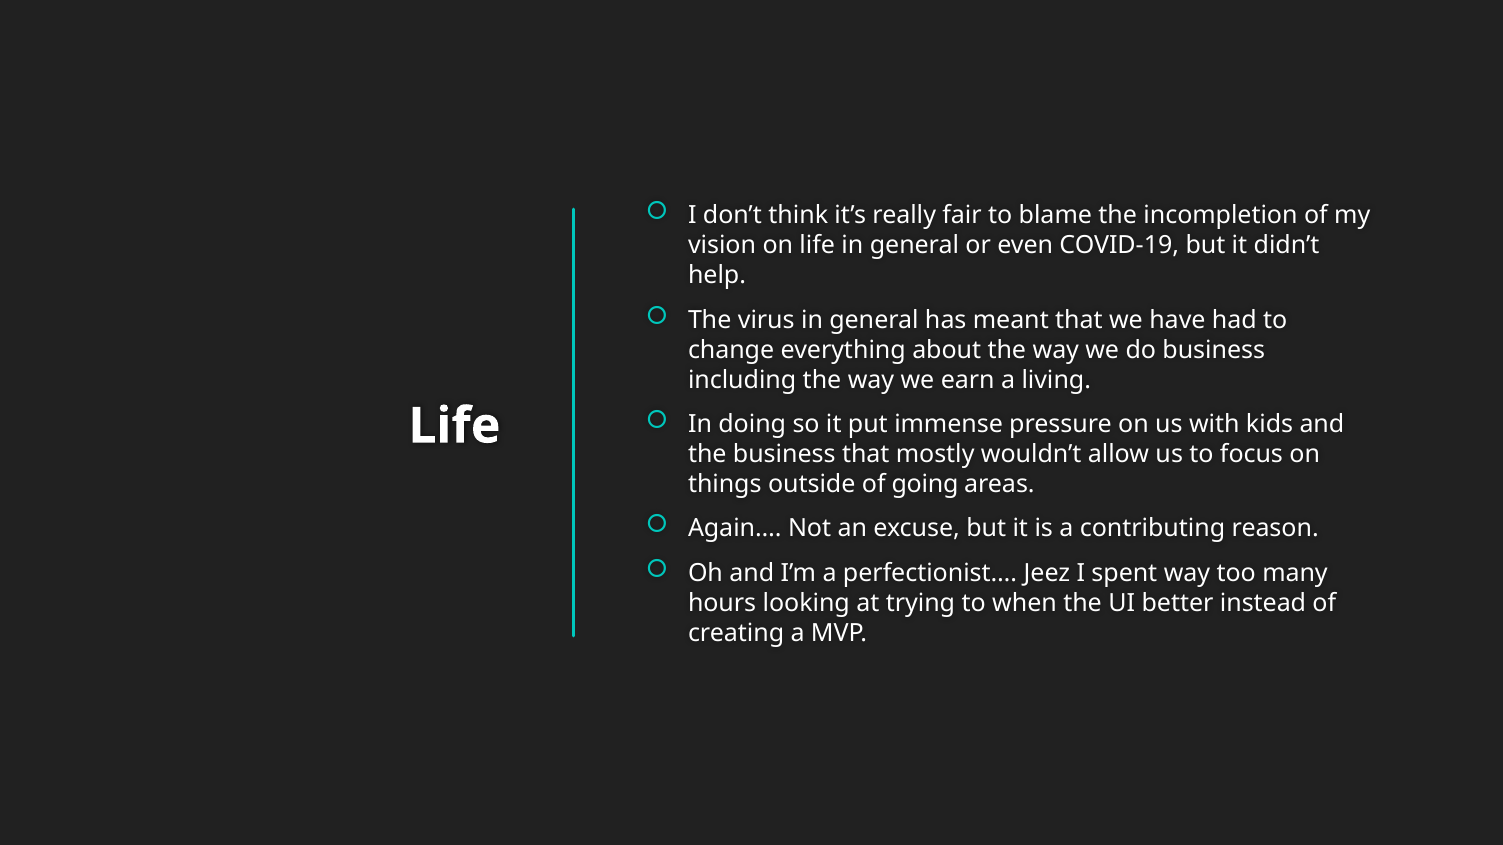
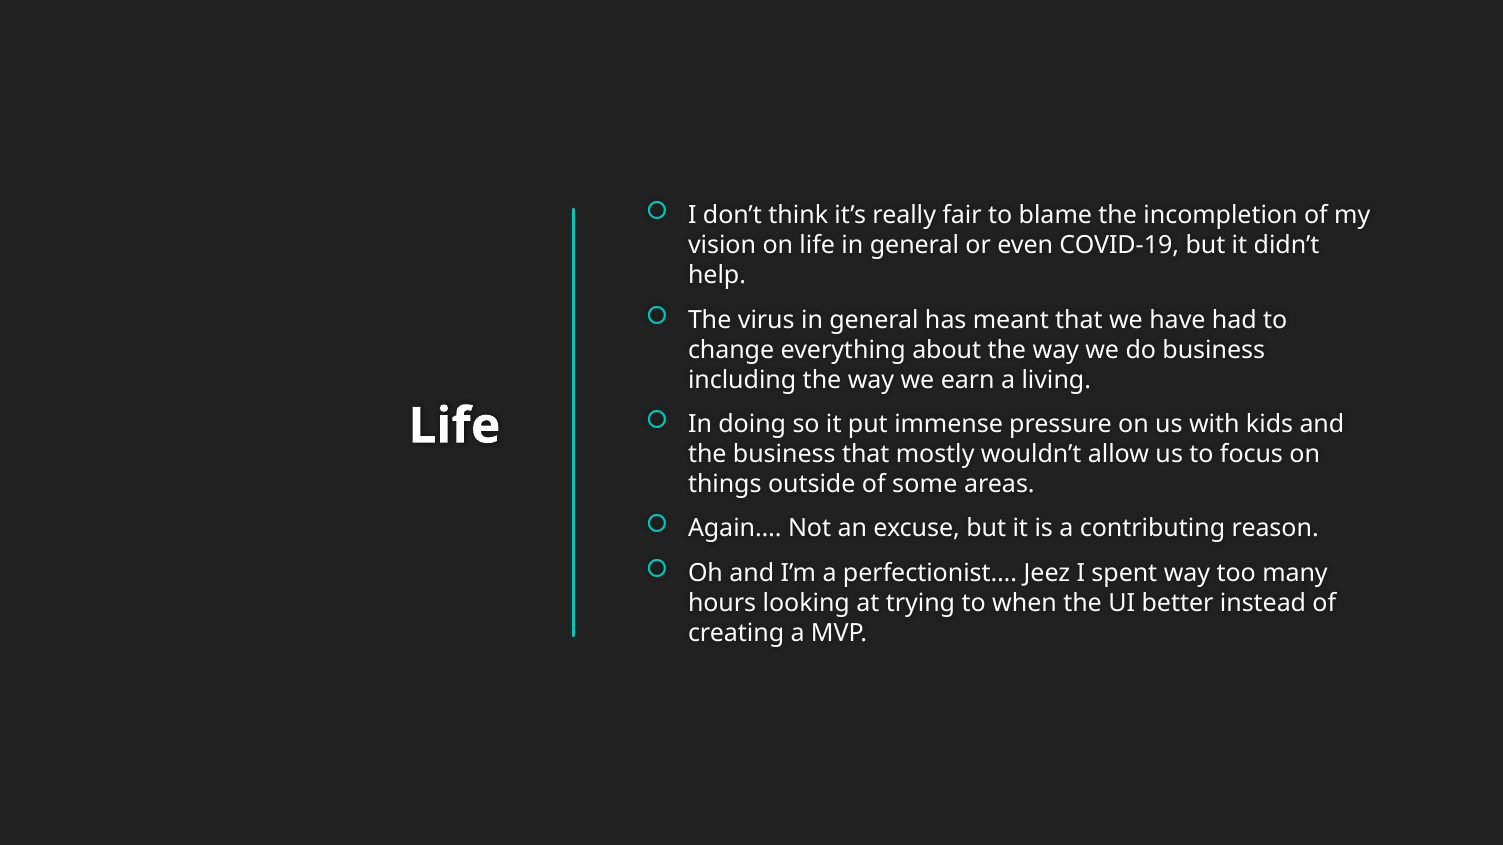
going: going -> some (925, 484)
